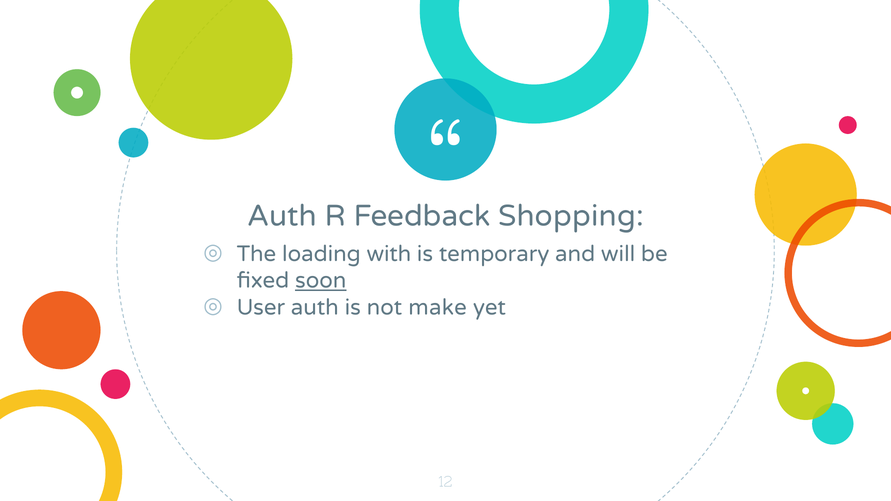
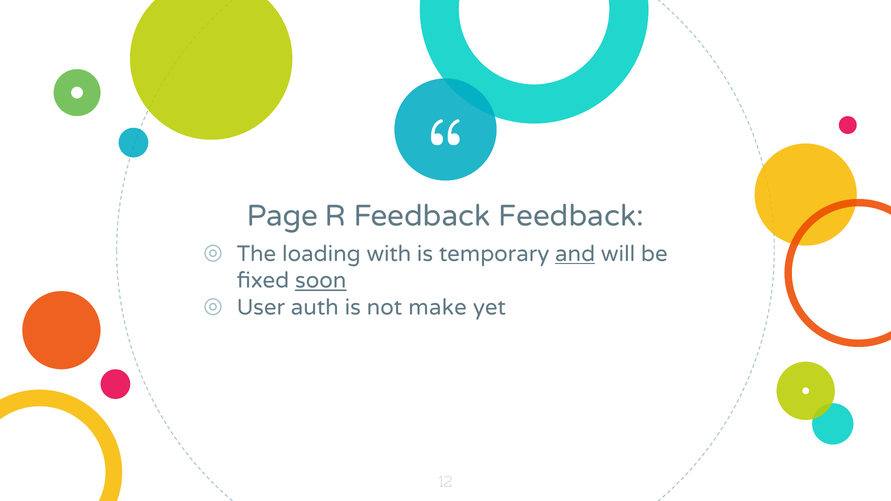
Auth: Auth -> Page (282, 216)
Feedback Shopping: Shopping -> Feedback (571, 216)
and underline: none -> present (575, 254)
